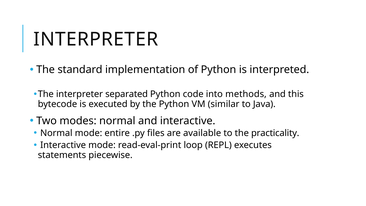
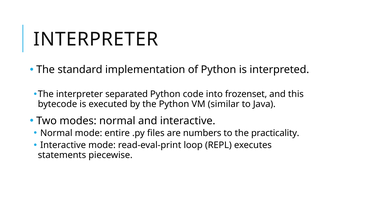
methods: methods -> frozenset (246, 94)
available: available -> numbers (202, 133)
